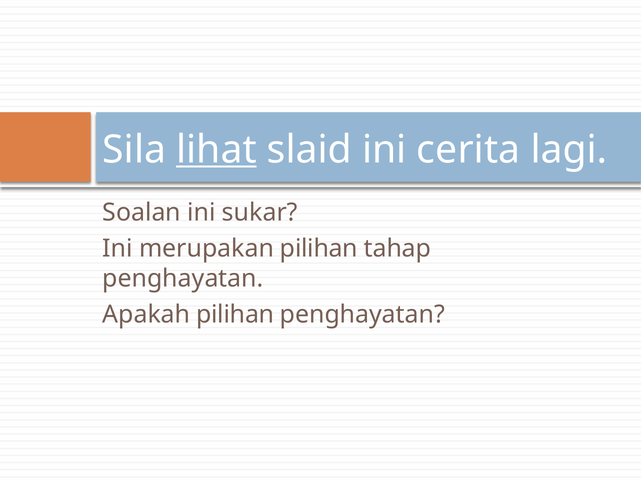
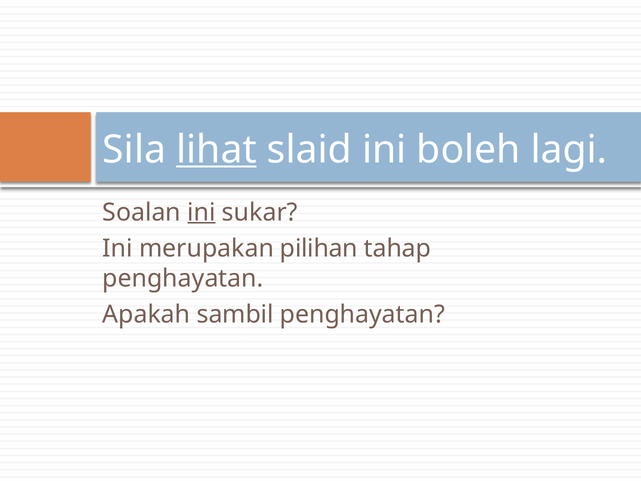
cerita: cerita -> boleh (469, 150)
ini underline: none -> present (201, 212)
Apakah pilihan: pilihan -> sambil (235, 314)
